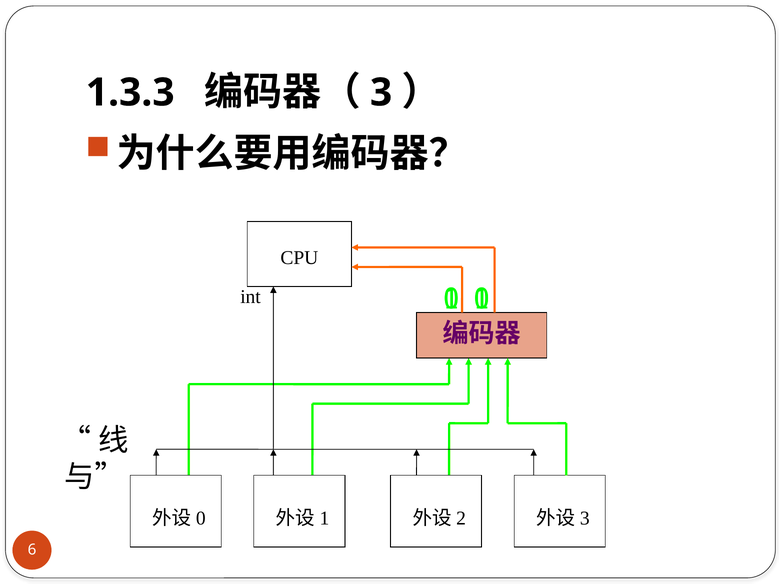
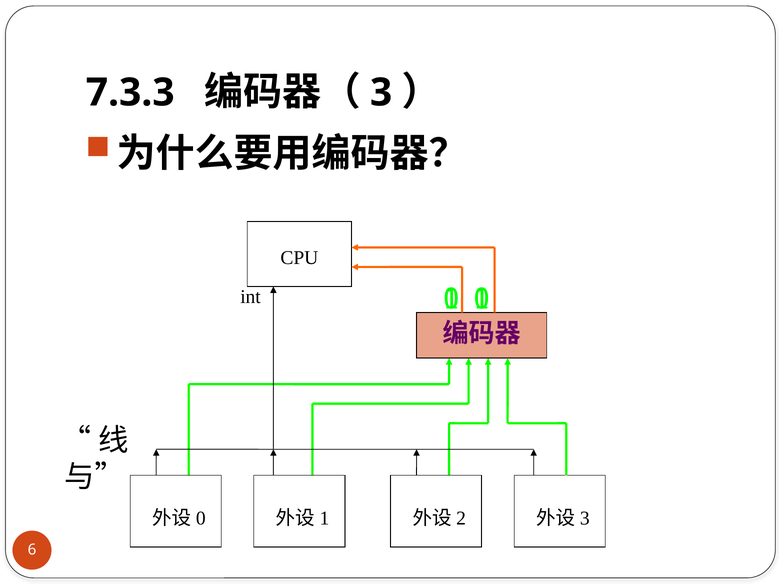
1.3.3: 1.3.3 -> 7.3.3 (130, 93)
